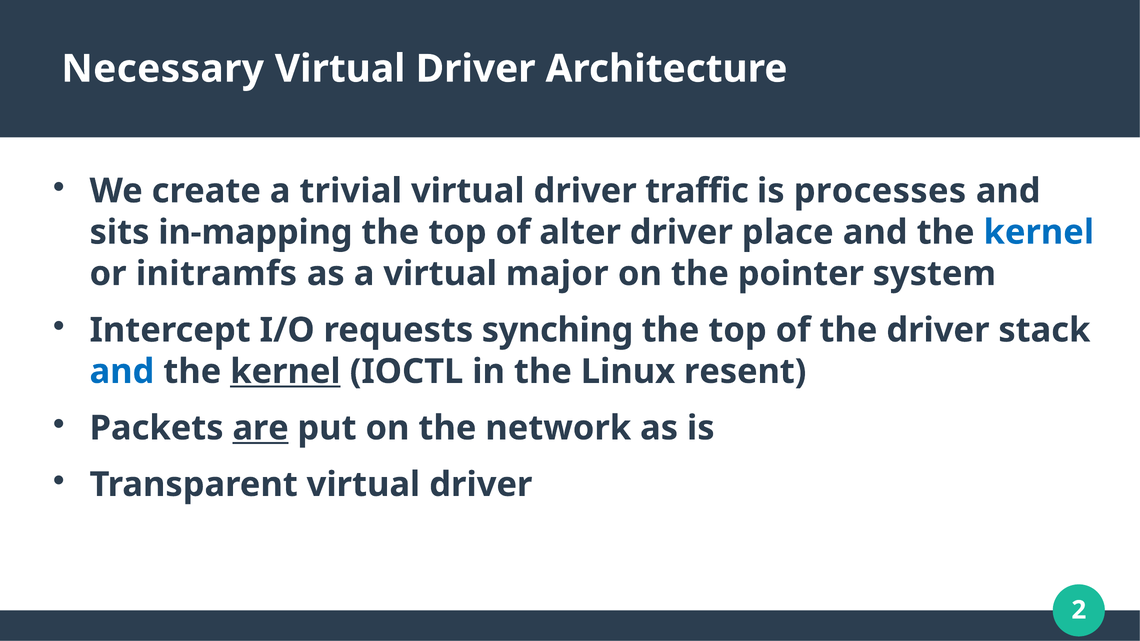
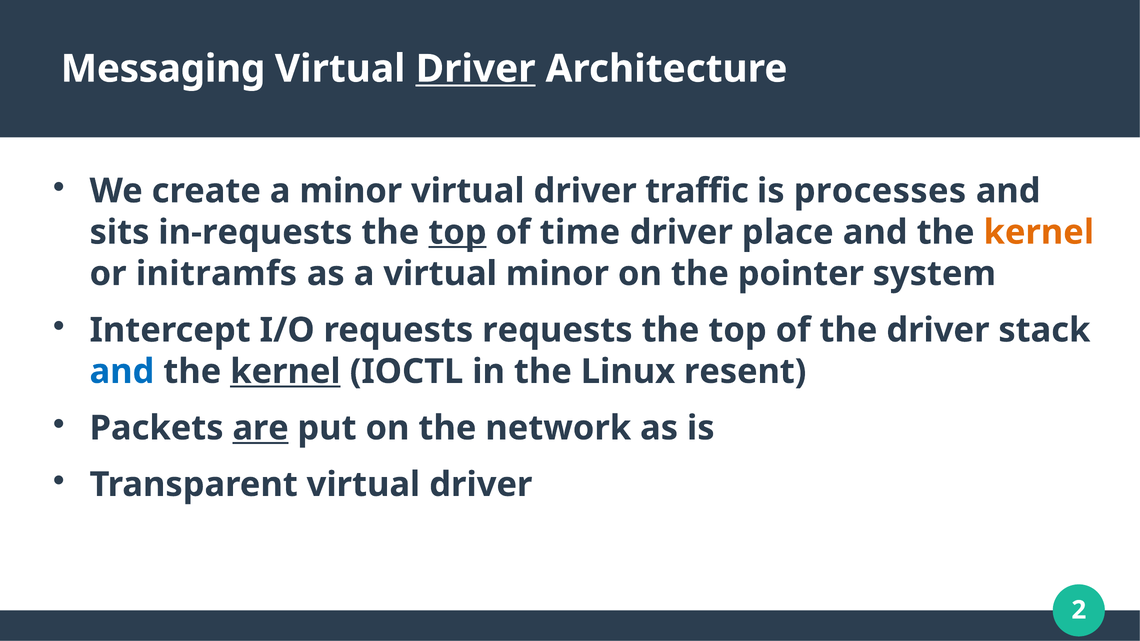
Necessary: Necessary -> Messaging (163, 69)
Driver underline: none -> present (476, 69)
a trivial: trivial -> minor (351, 191)
in-mapping: in-mapping -> in-requests (255, 232)
top underline: none -> present (457, 232)
alter: alter -> time (580, 232)
kernel colour: blue -> orange (1039, 232)
virtual major: major -> minor (557, 274)
requests synching: synching -> requests (557, 330)
